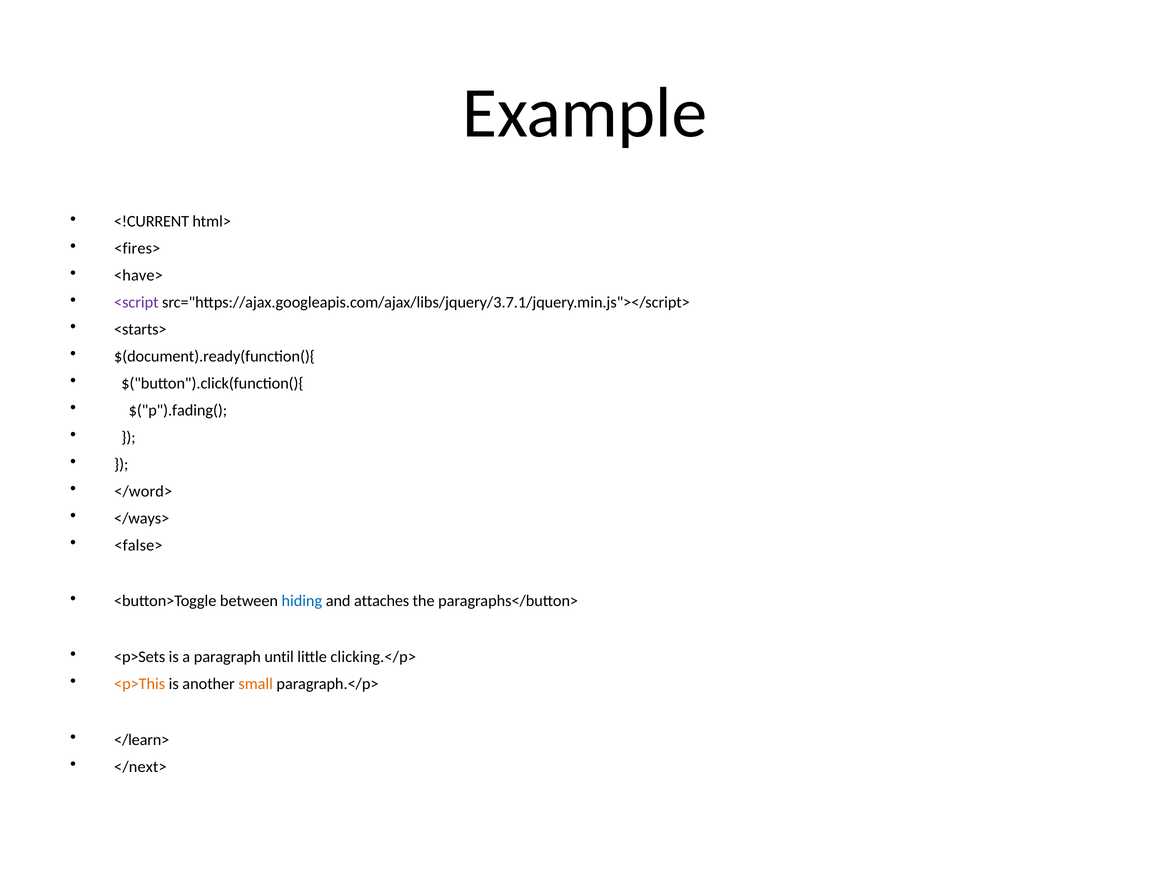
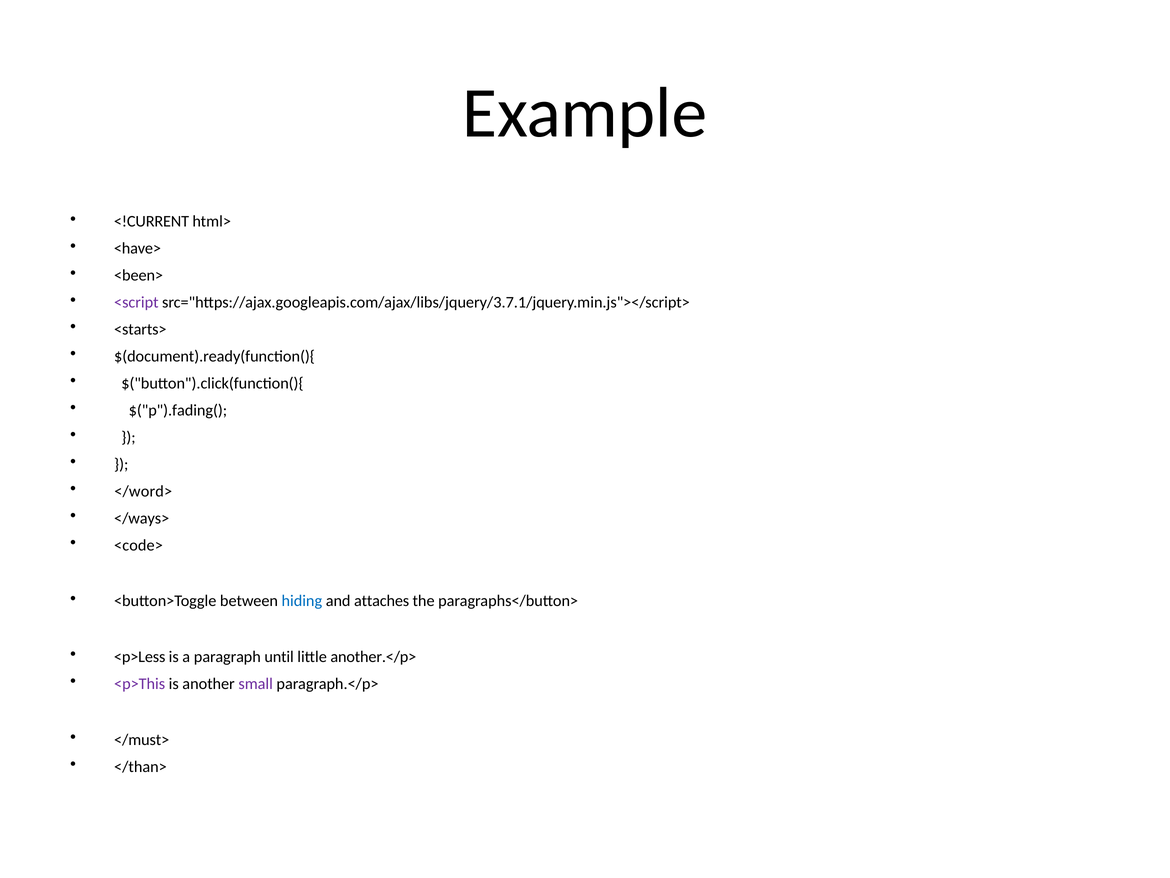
<fires>: <fires> -> <have> (137, 248)
<have>: <have> -> <been> (139, 275)
<false>: <false> -> <code> (138, 545)
<p>Sets: <p>Sets -> <p>Less (140, 657)
clicking.</p>: clicking.</p> -> another.</p> (373, 657)
<p>This colour: orange -> purple (140, 683)
small colour: orange -> purple (256, 683)
</learn>: </learn> -> </must> (142, 739)
</next>: </next> -> </than> (140, 766)
